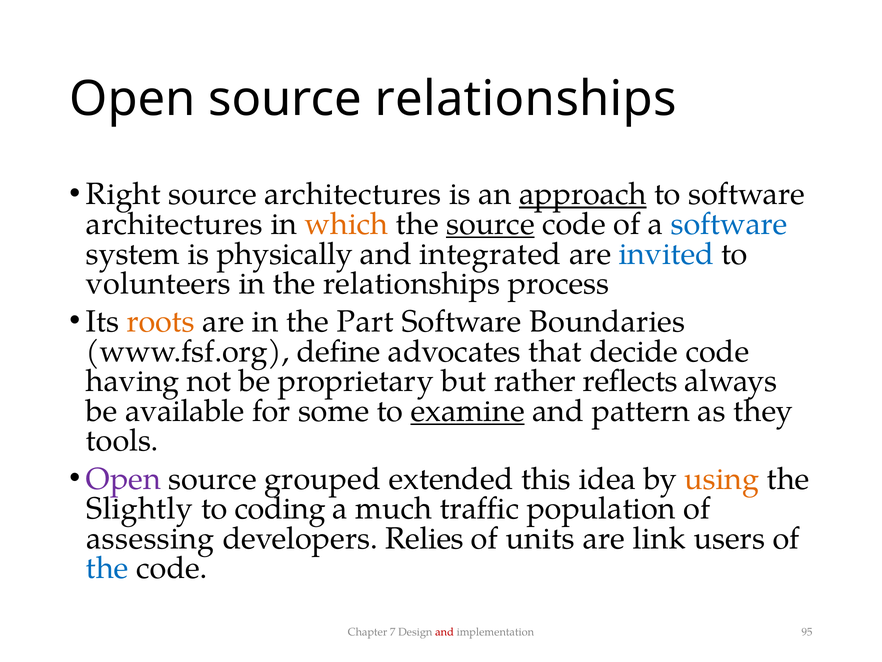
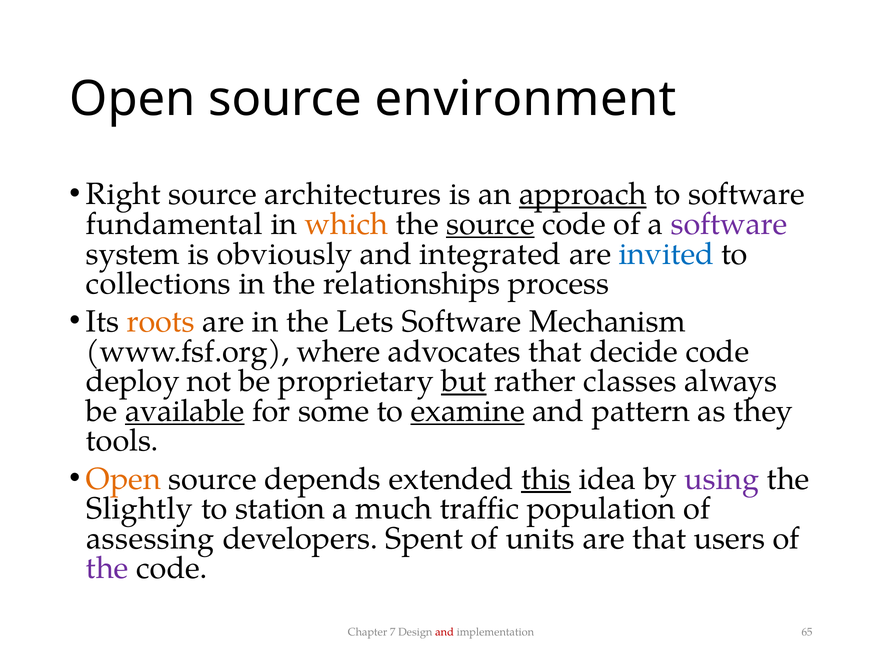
source relationships: relationships -> environment (526, 99)
architectures: architectures -> fundamental (174, 224)
software colour: blue -> purple (729, 224)
physically: physically -> obviously (285, 254)
volunteers: volunteers -> collections (158, 283)
Part: Part -> Lets (365, 322)
Boundaries: Boundaries -> Mechanism (607, 322)
define: define -> where (339, 351)
having: having -> deploy (133, 381)
but underline: none -> present (464, 381)
reflects: reflects -> classes (630, 381)
available underline: none -> present (185, 411)
Open colour: purple -> orange (123, 479)
grouped: grouped -> depends (323, 479)
this underline: none -> present (546, 479)
using colour: orange -> purple (722, 479)
coding: coding -> station (280, 508)
Relies: Relies -> Spent (424, 538)
are link: link -> that (659, 538)
the colour: blue -> purple (107, 568)
95: 95 -> 65 (807, 631)
